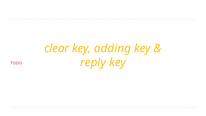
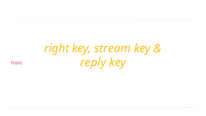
clear: clear -> right (57, 48)
adding: adding -> stream (112, 48)
